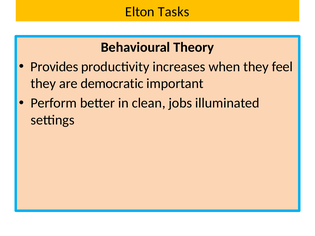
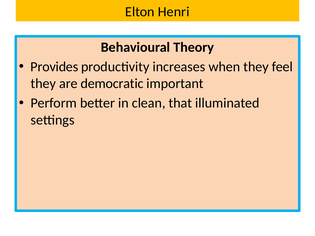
Tasks: Tasks -> Henri (174, 12)
jobs: jobs -> that (180, 103)
